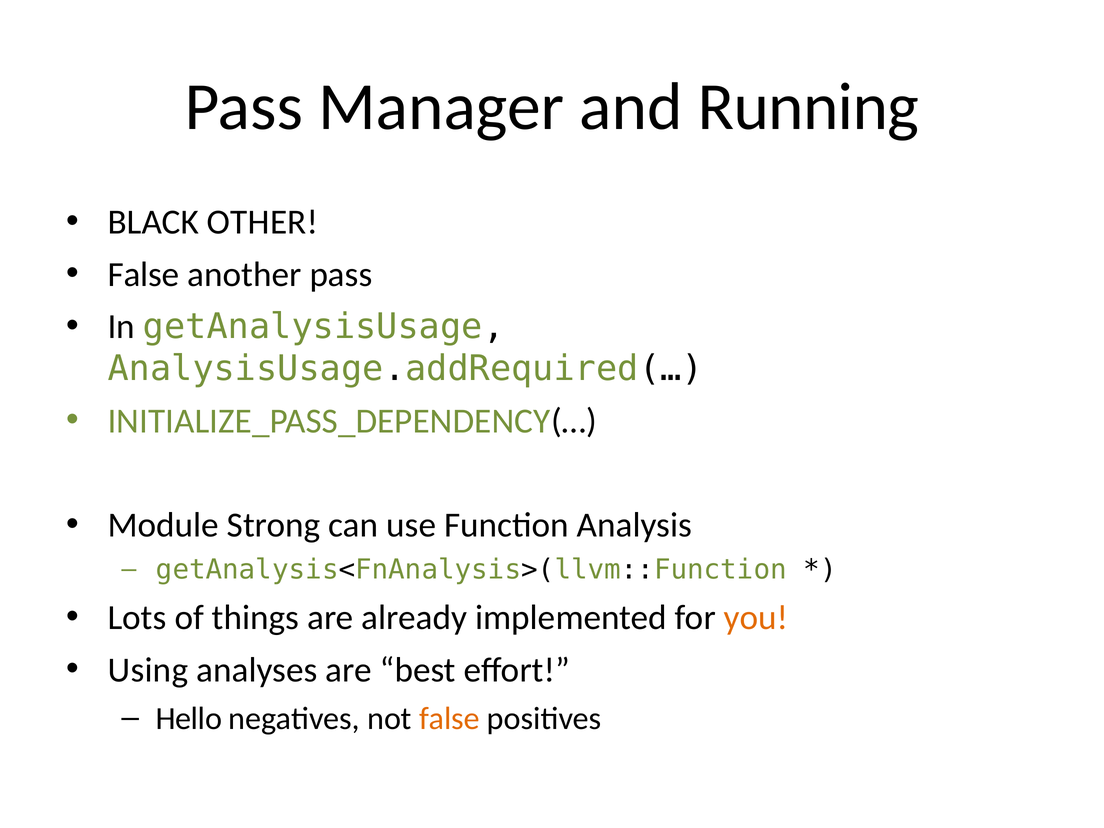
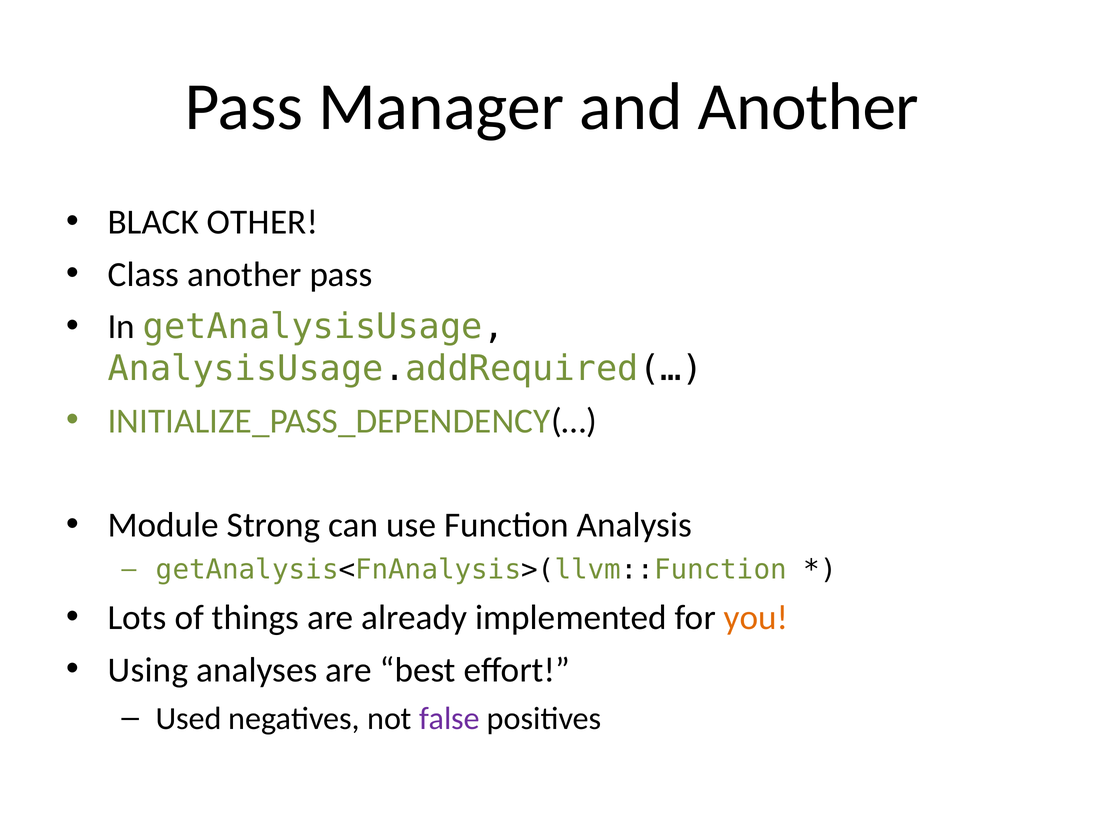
and Running: Running -> Another (808, 107)
False: False -> Class (143, 274)
Hello: Hello -> Used (189, 719)
false colour: orange -> purple (449, 719)
